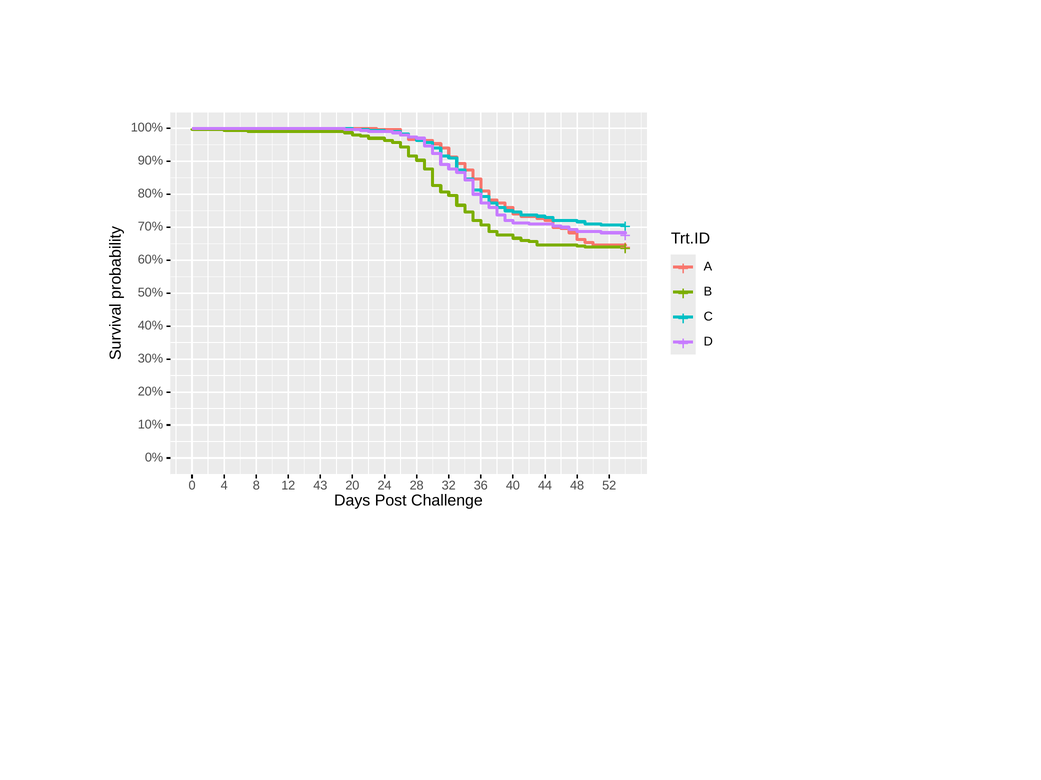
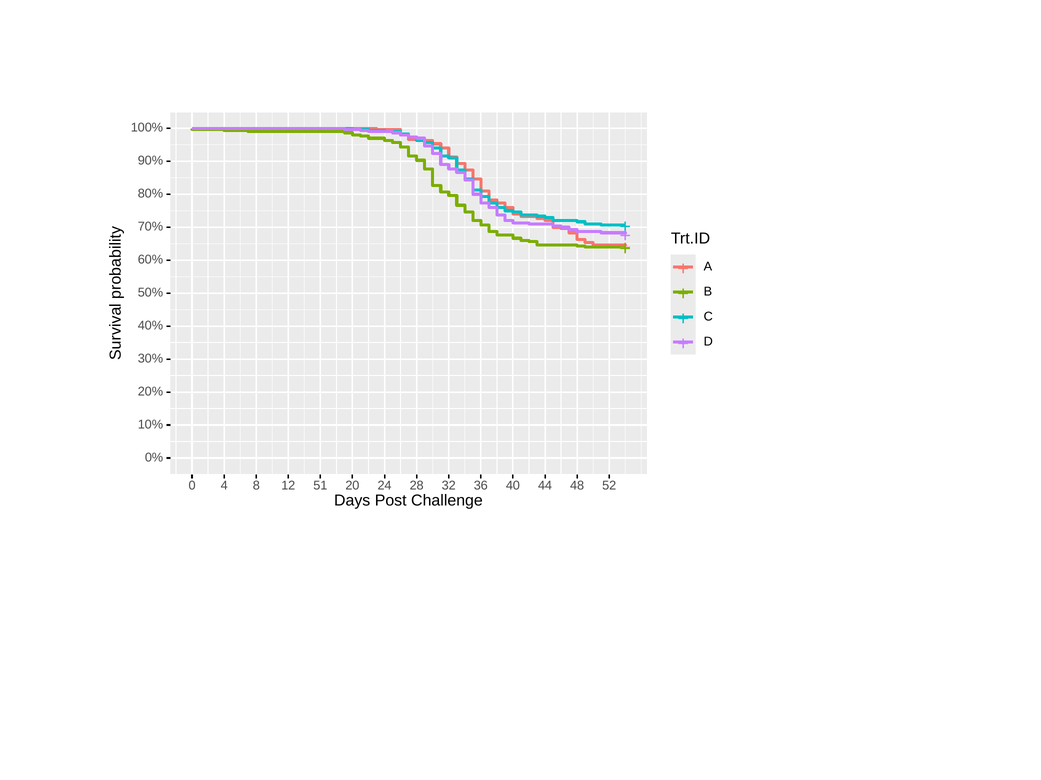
43: 43 -> 51 (320, 486)
